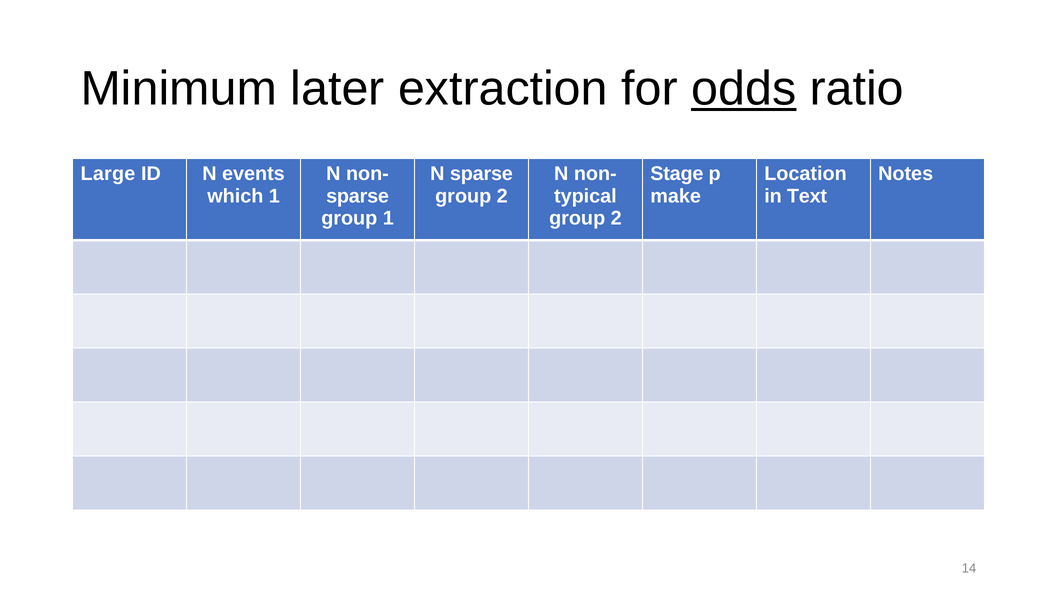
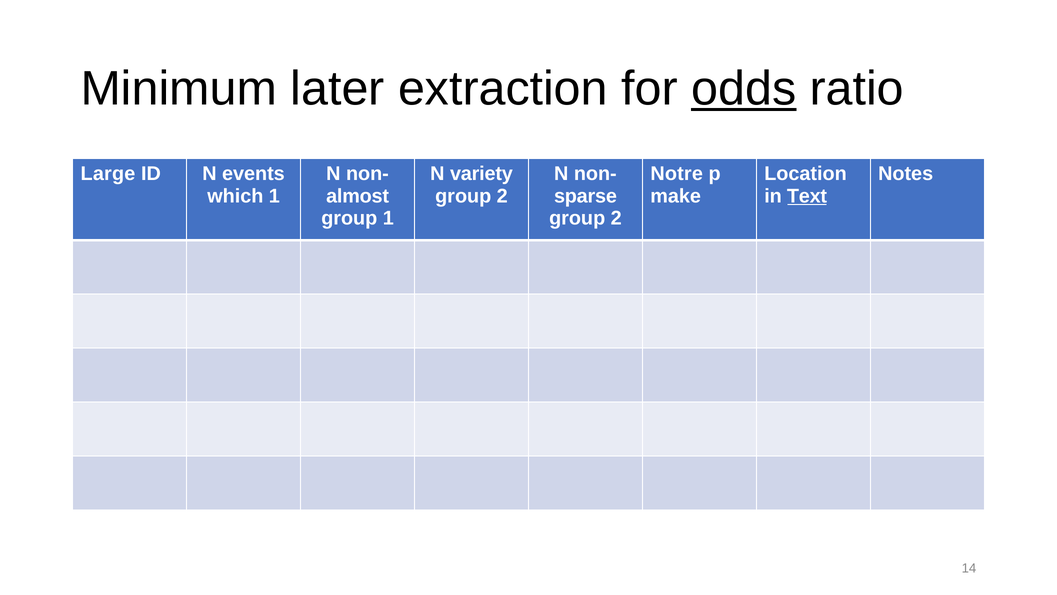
N sparse: sparse -> variety (481, 174)
Stage: Stage -> Notre (677, 174)
sparse: sparse -> almost (358, 196)
typical: typical -> sparse (585, 196)
Text underline: none -> present (807, 196)
